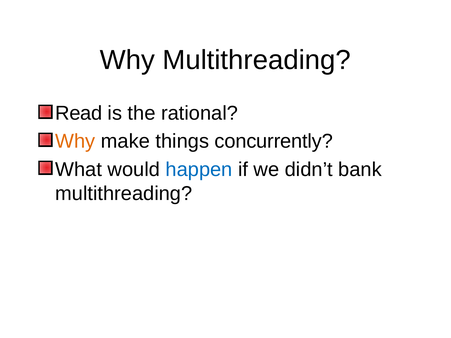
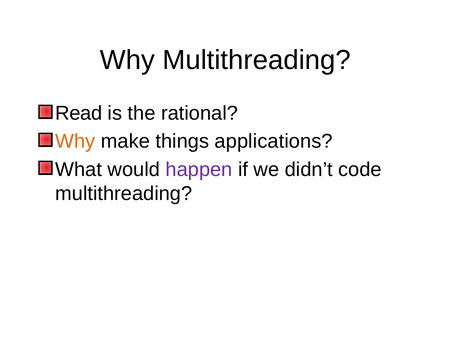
concurrently: concurrently -> applications (274, 141)
happen colour: blue -> purple (199, 170)
bank: bank -> code (360, 170)
